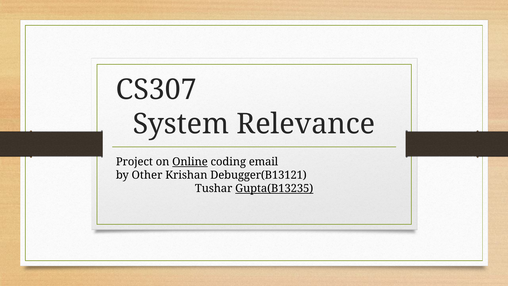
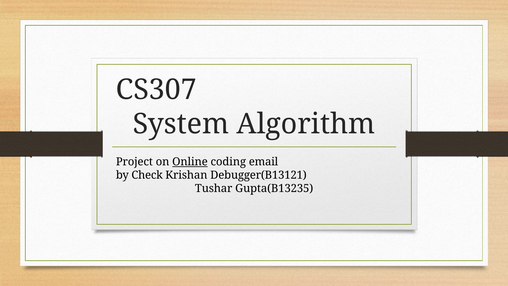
Relevance: Relevance -> Algorithm (306, 124)
Other: Other -> Check (147, 175)
Gupta(B13235 underline: present -> none (274, 188)
